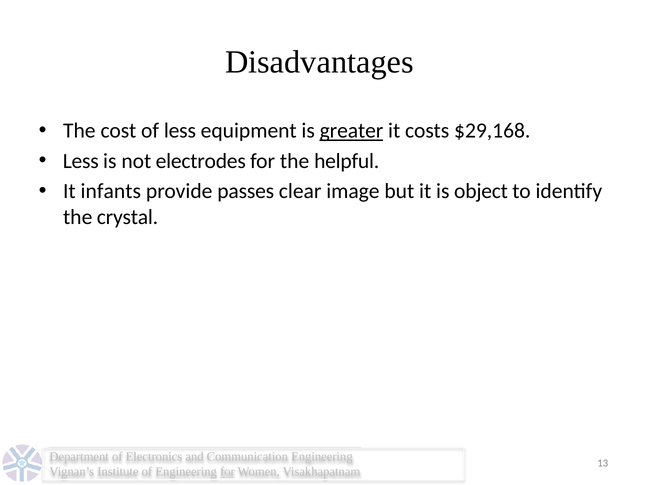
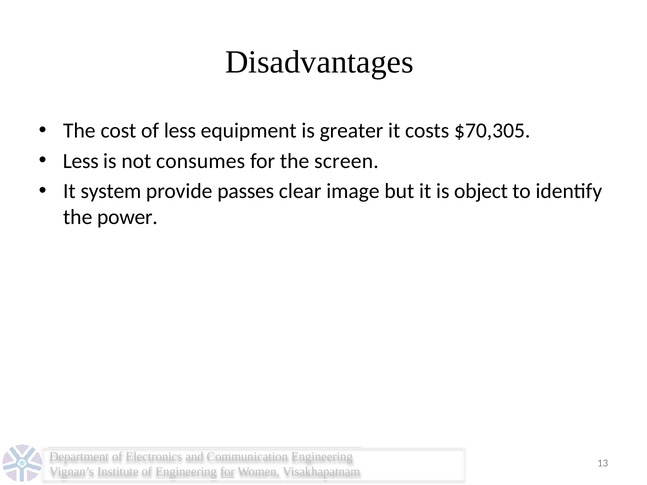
greater underline: present -> none (351, 131)
$29,168: $29,168 -> $70,305 (492, 131)
electrodes: electrodes -> consumes (201, 161)
helpful: helpful -> screen (346, 161)
infants: infants -> system (111, 191)
crystal: crystal -> power (127, 217)
